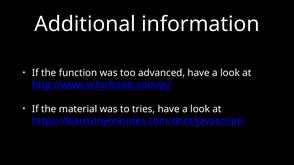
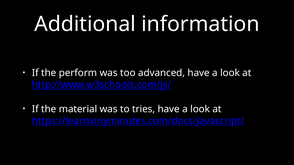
function: function -> perform (78, 73)
